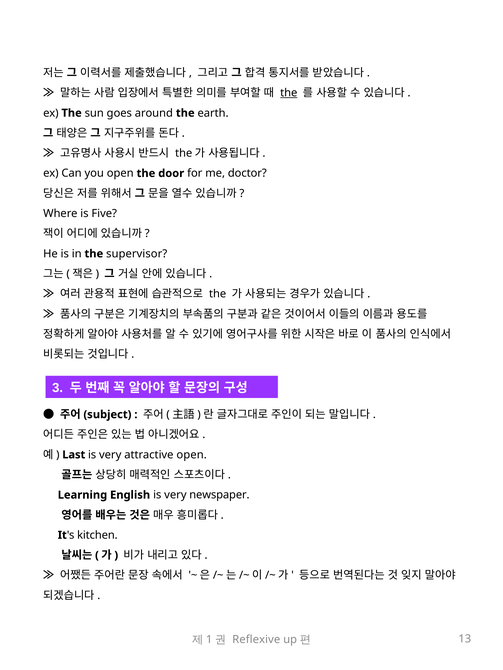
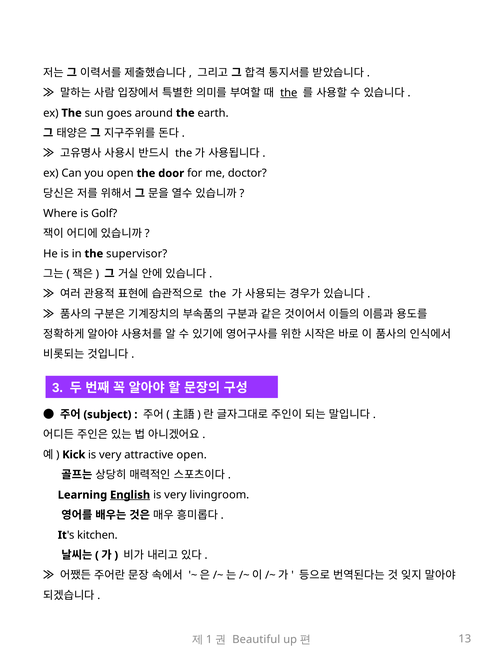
Five: Five -> Golf (104, 214)
Last: Last -> Kick (74, 455)
English underline: none -> present (130, 495)
newspaper: newspaper -> livingroom (219, 495)
Reflexive: Reflexive -> Beautiful (256, 640)
